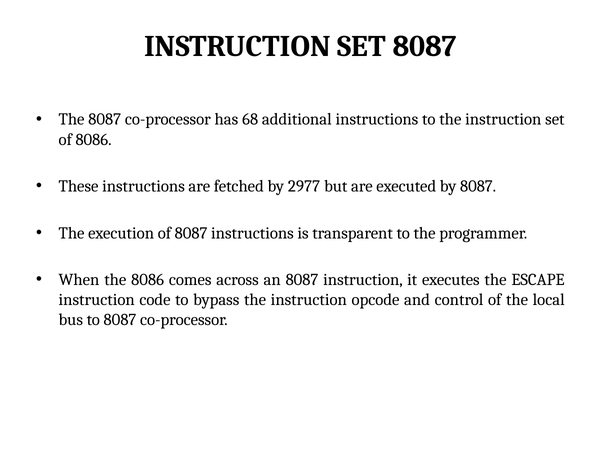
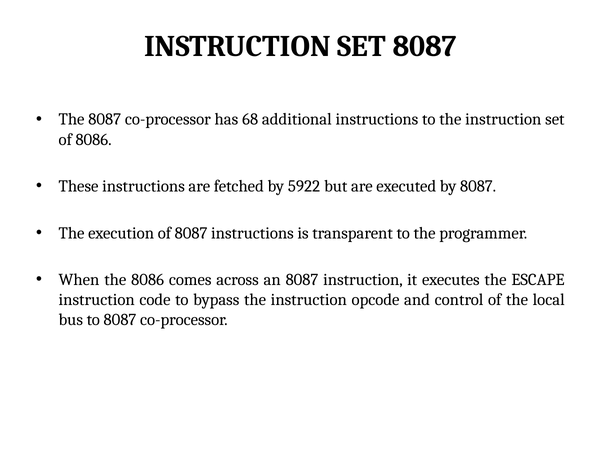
2977: 2977 -> 5922 (304, 186)
